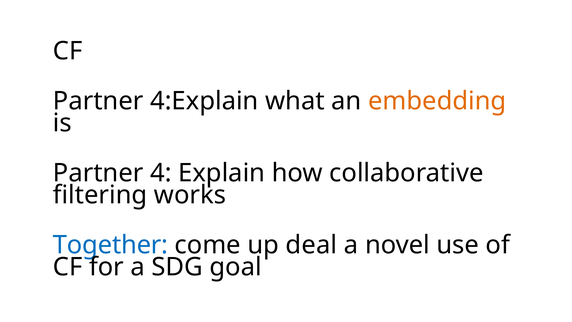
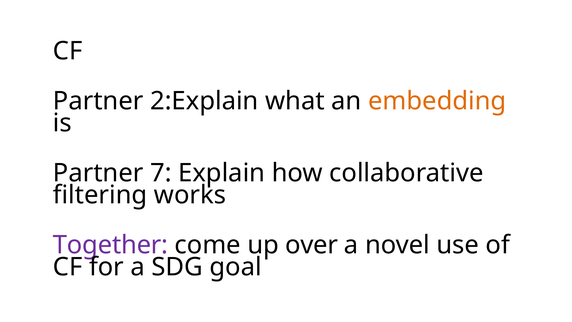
4:Explain: 4:Explain -> 2:Explain (204, 101)
4: 4 -> 7 (161, 173)
Together colour: blue -> purple (111, 245)
deal: deal -> over (312, 245)
